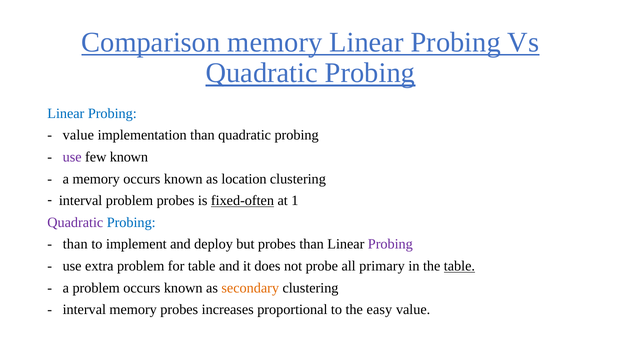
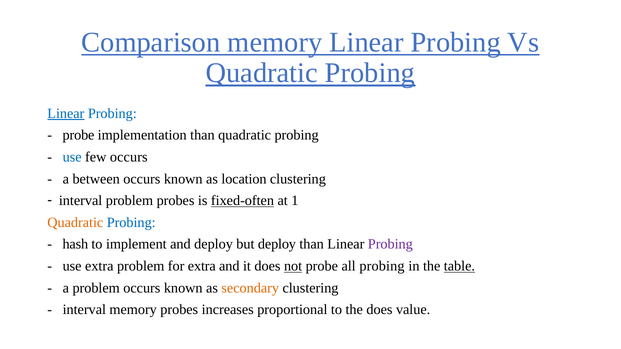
Linear underline: none -> present (66, 113)
value: value -> probe (78, 135)
use colour: purple -> blue (72, 157)
few known: known -> occurs (129, 157)
a memory: memory -> between (96, 179)
Quadratic colour: purple -> orange (75, 223)
than: than -> hash (75, 245)
but probes: probes -> deploy (277, 245)
for table: table -> extra (202, 266)
not underline: none -> present (293, 266)
all primary: primary -> probing (382, 266)
the easy: easy -> does (379, 310)
